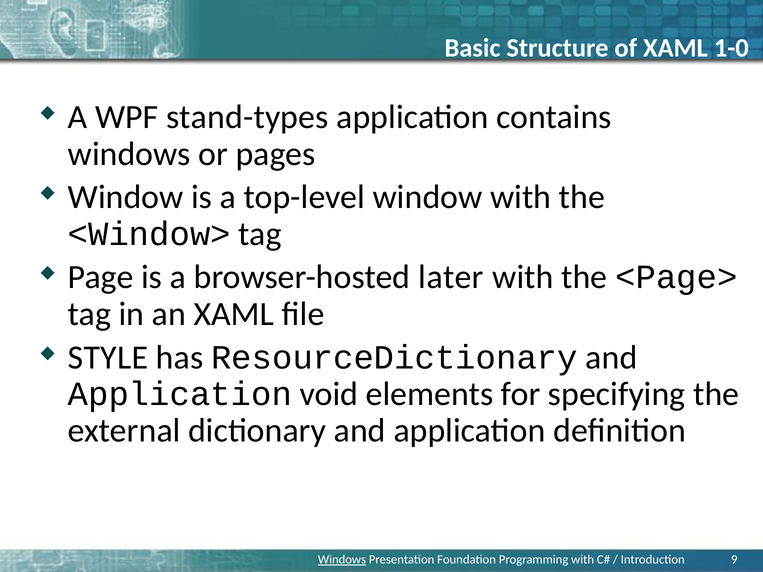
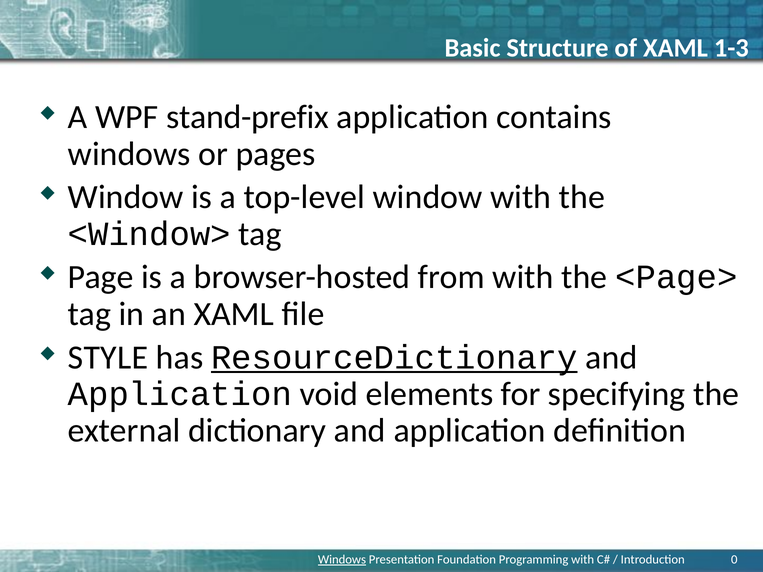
1-0: 1-0 -> 1-3 (731, 48)
stand-types: stand-types -> stand-prefix (248, 117)
later: later -> from (451, 277)
ResourceDictionary underline: none -> present (394, 358)
9: 9 -> 0 (734, 560)
